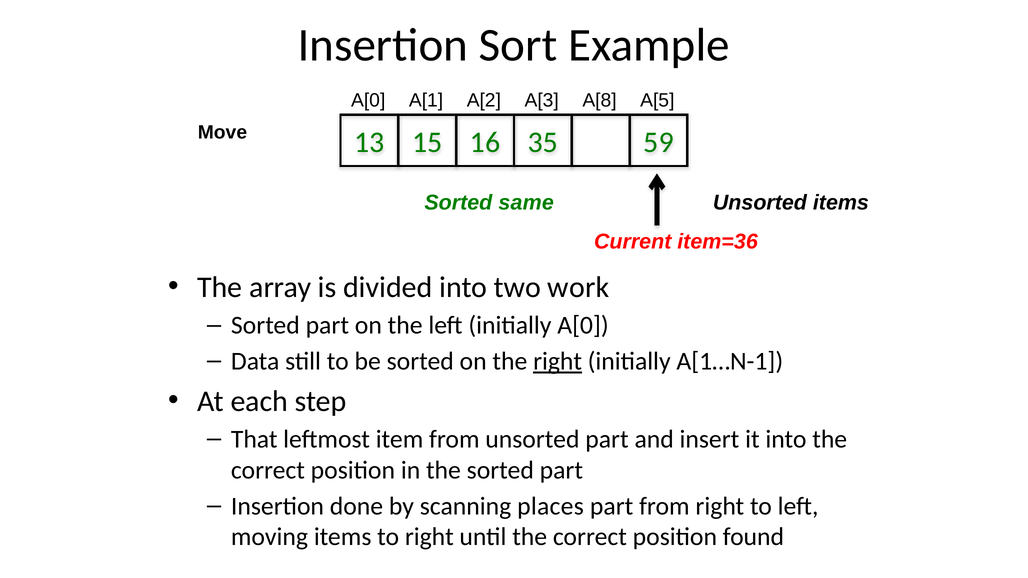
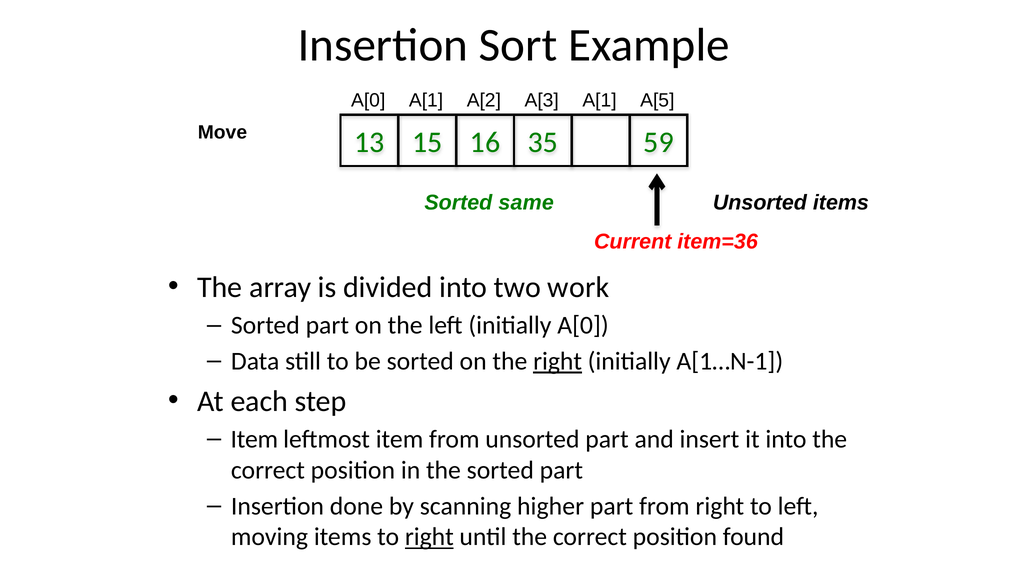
A[3 A[8: A[8 -> A[1 (600, 100)
That: That -> Item (254, 440)
places: places -> higher (551, 506)
right underline: none -> present (429, 537)
